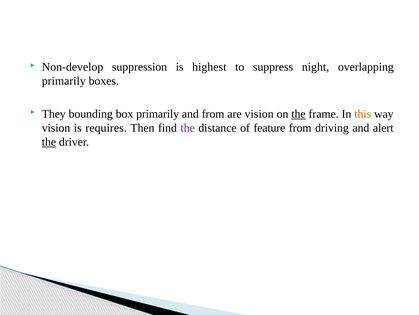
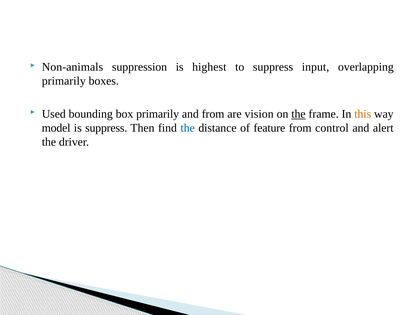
Non-develop: Non-develop -> Non-animals (73, 67)
night: night -> input (316, 67)
They: They -> Used (54, 114)
vision: vision -> model (56, 128)
is requires: requires -> suppress (106, 128)
the colour: purple -> blue (188, 128)
driving: driving -> control (332, 128)
the underline: present -> none (49, 142)
